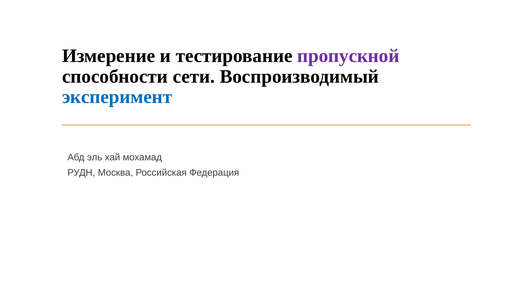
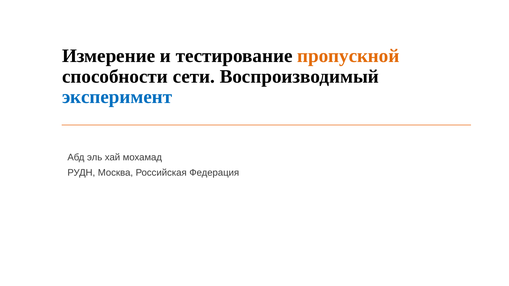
пропускной colour: purple -> orange (348, 56)
